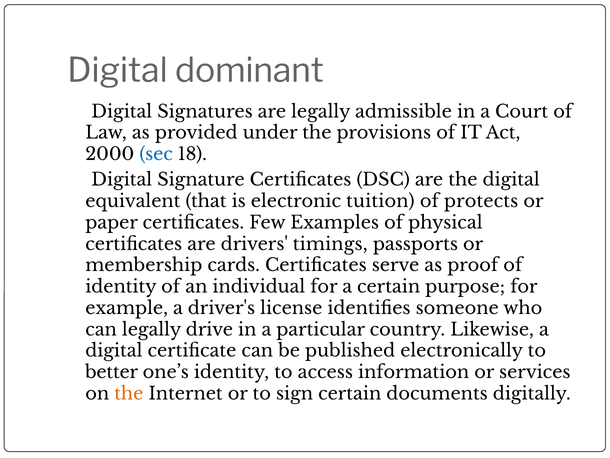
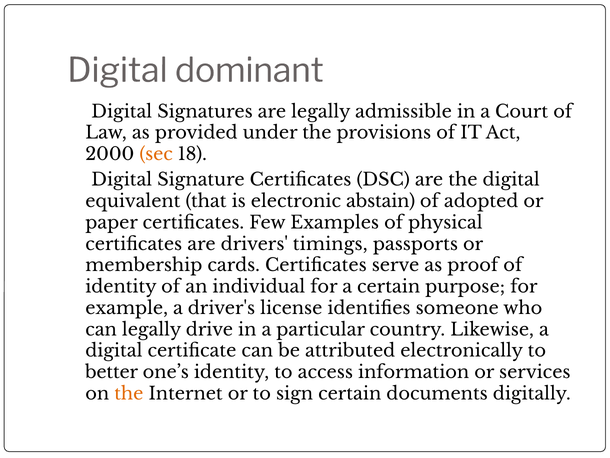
sec colour: blue -> orange (156, 154)
tuition: tuition -> abstain (381, 201)
protects: protects -> adopted (481, 201)
published: published -> attributed (350, 351)
